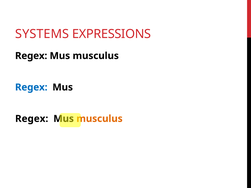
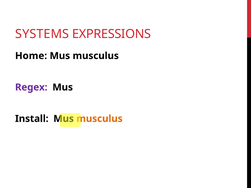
Regex: Regex -> Home (31, 56)
Regex colour: blue -> purple (31, 87)
Regex: Regex -> Install (32, 119)
